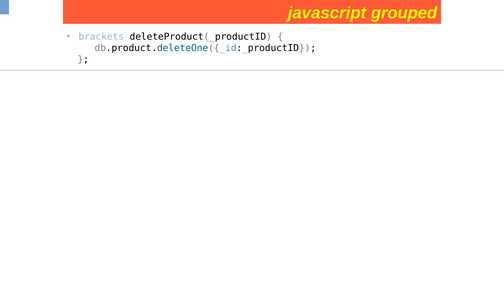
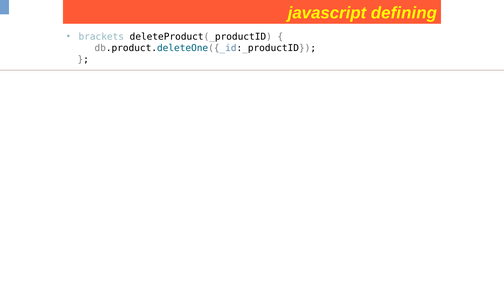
grouped: grouped -> defining (404, 13)
